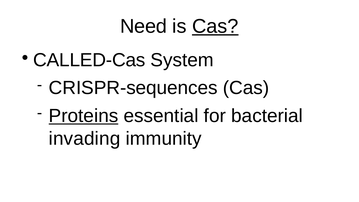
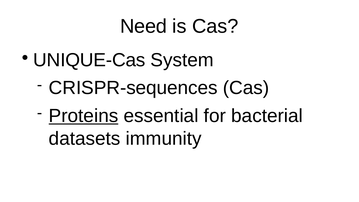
Cas underline: present -> none (215, 26)
CALLED-Cas: CALLED-Cas -> UNIQUE-Cas (89, 60)
invading: invading -> datasets (85, 139)
